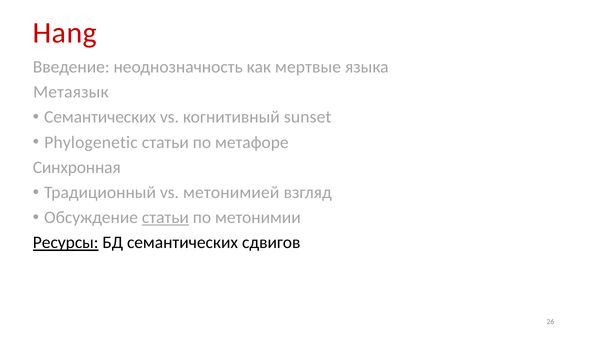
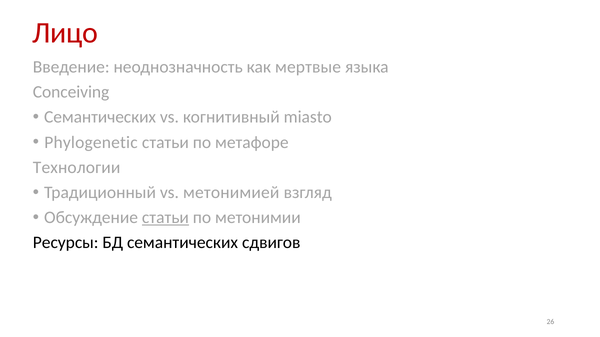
Hang: Hang -> Лицо (65, 33)
Метаязык: Метаязык -> Conceiving (71, 92)
sunset: sunset -> miasto (308, 117)
Синхронная: Синхронная -> Технологии (77, 168)
Ресурсы underline: present -> none (66, 243)
